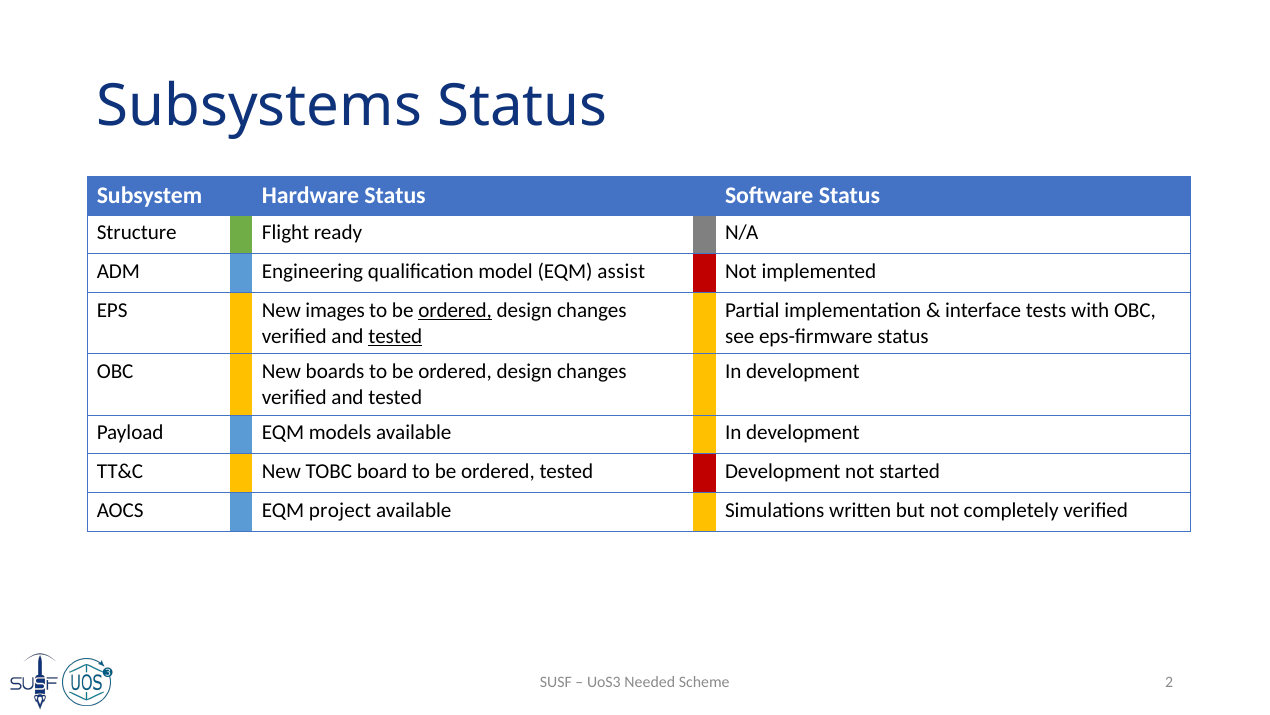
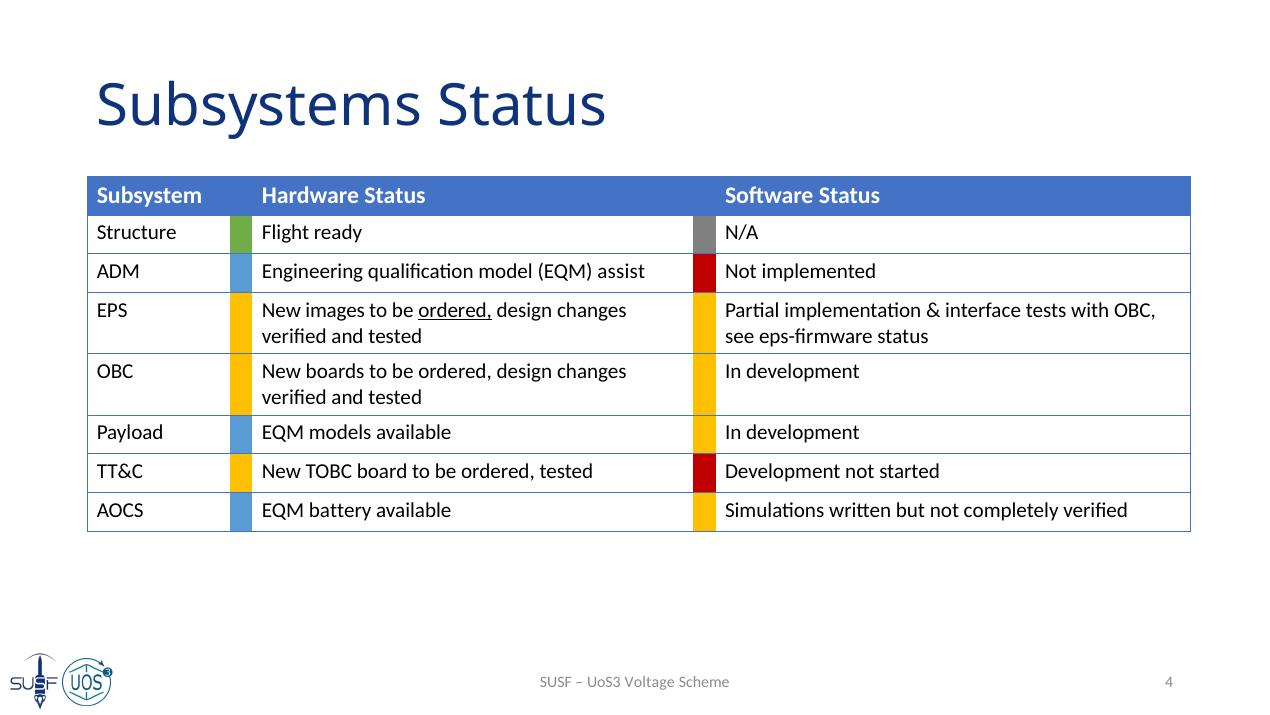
tested underline: present -> none (395, 336)
project: project -> battery (340, 510)
Needed: Needed -> Voltage (650, 682)
2: 2 -> 4 (1169, 682)
